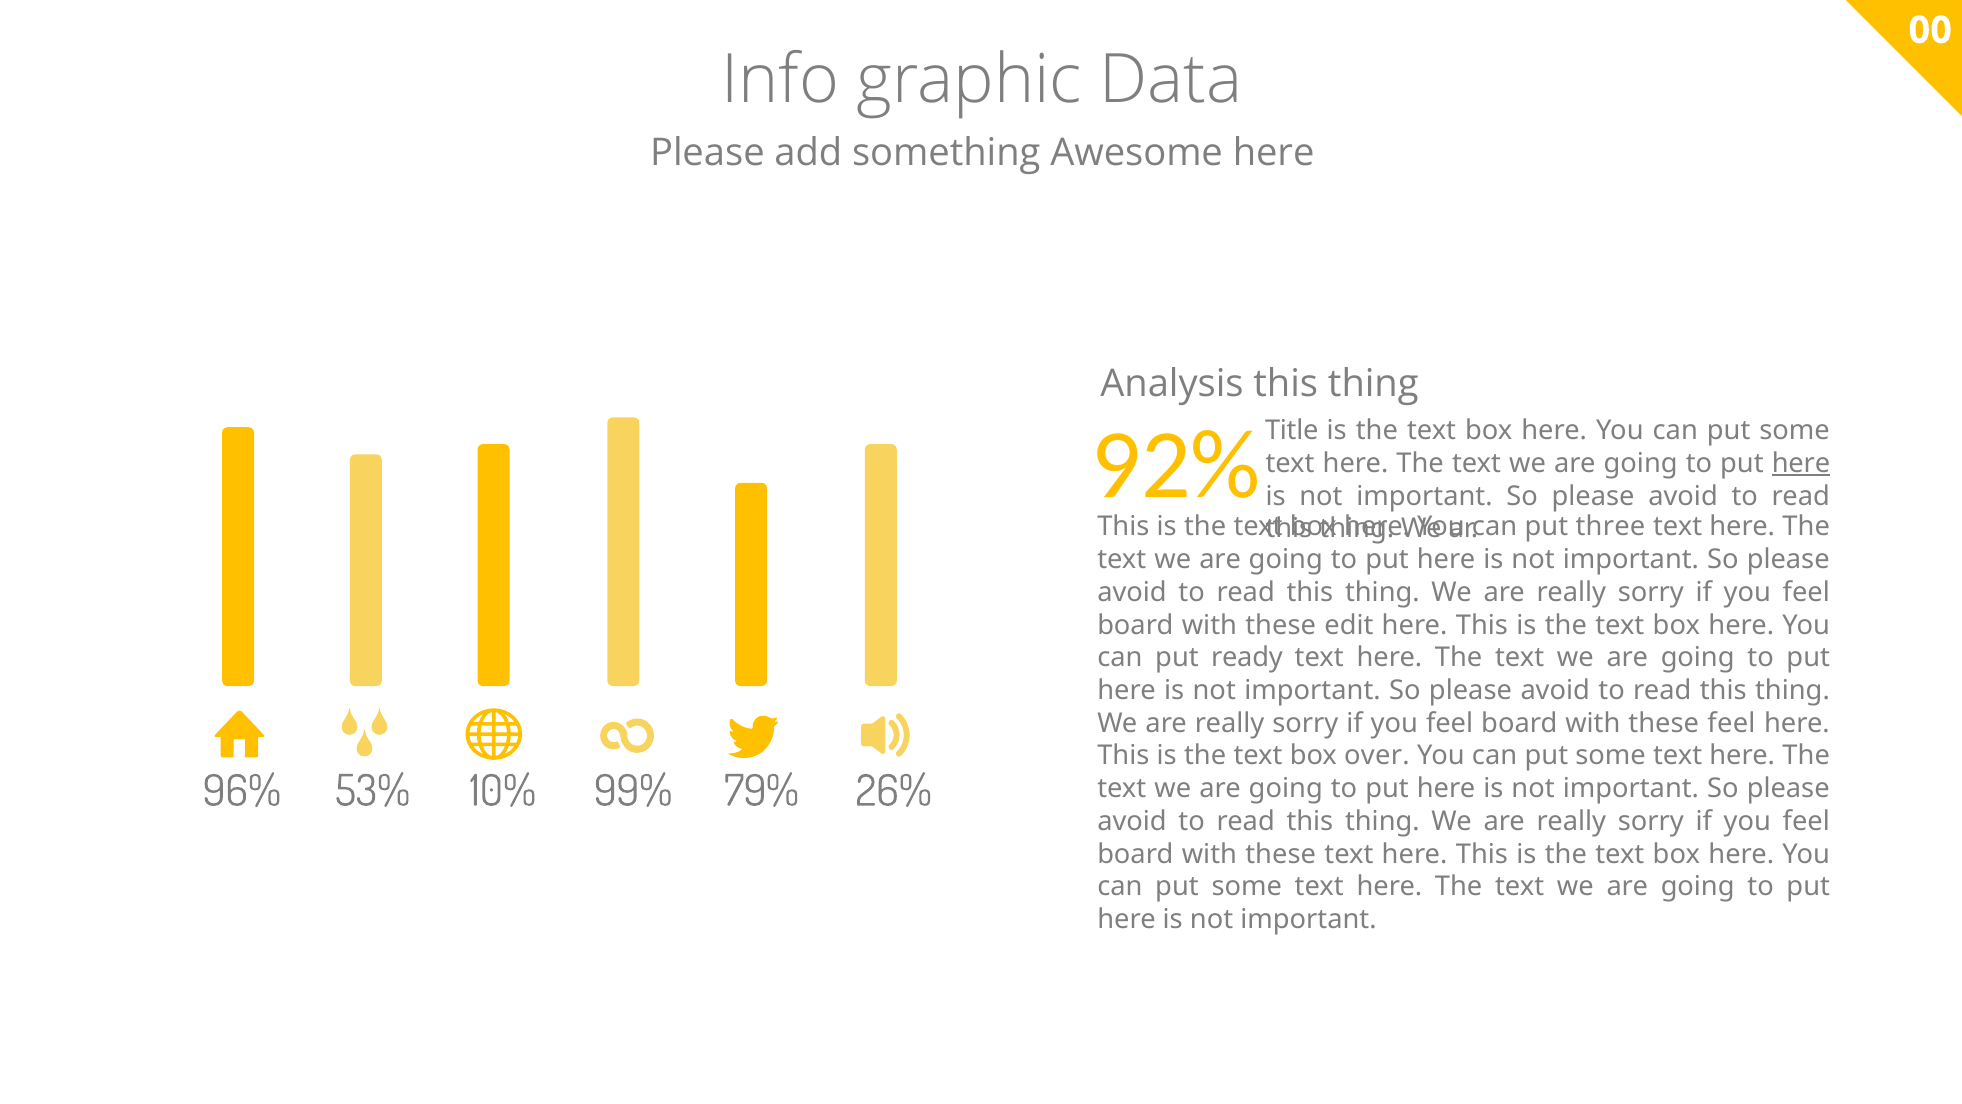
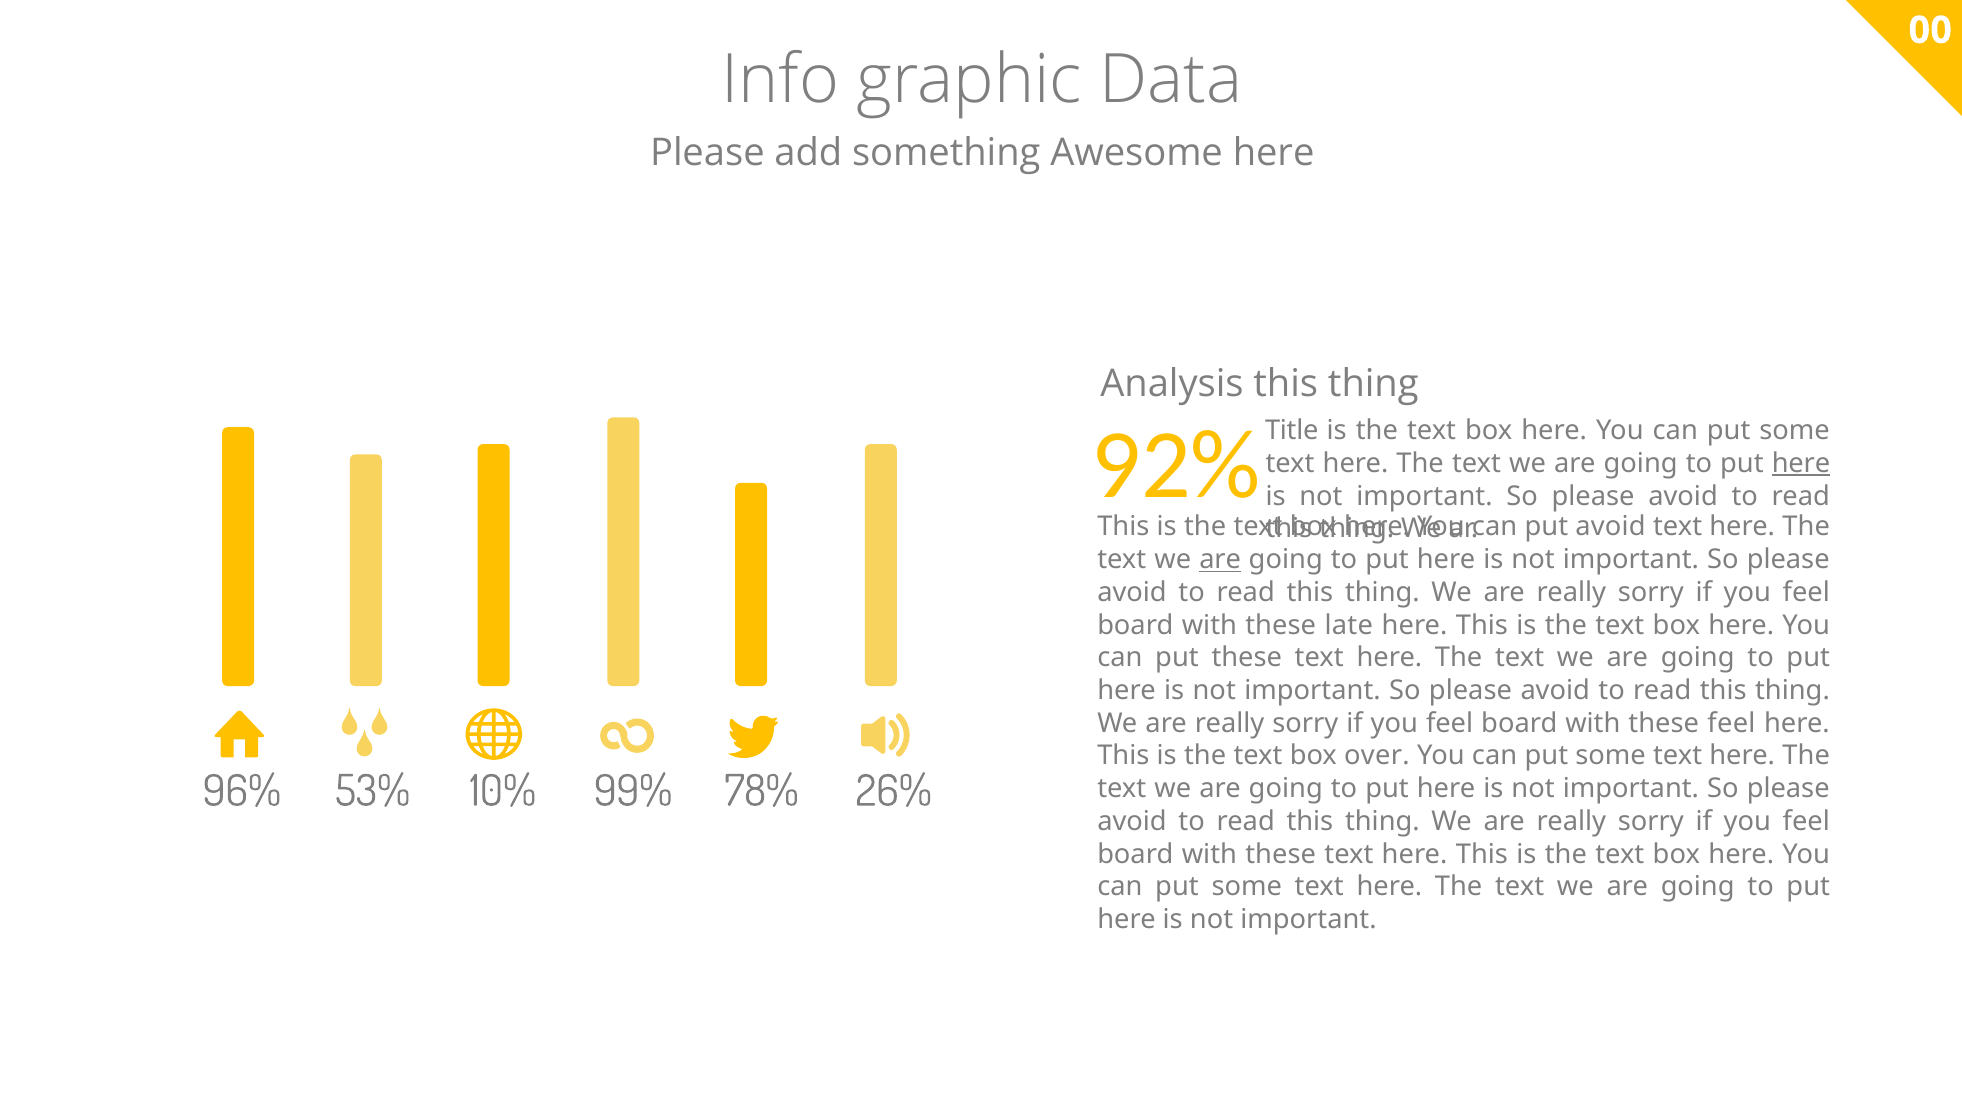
put three: three -> avoid (1610, 527)
are underline: none -> present (1220, 559)
edit: edit -> late (1349, 625)
put ready: ready -> these (1247, 658)
79%: 79% -> 78% (762, 791)
